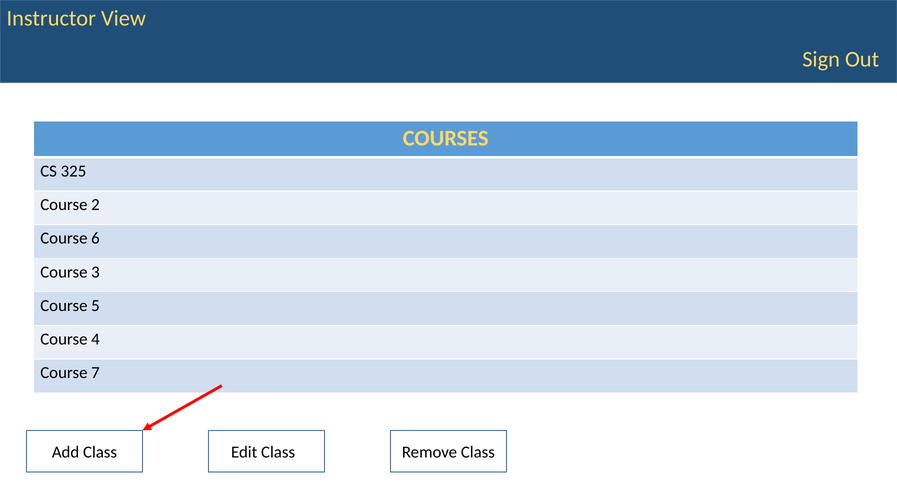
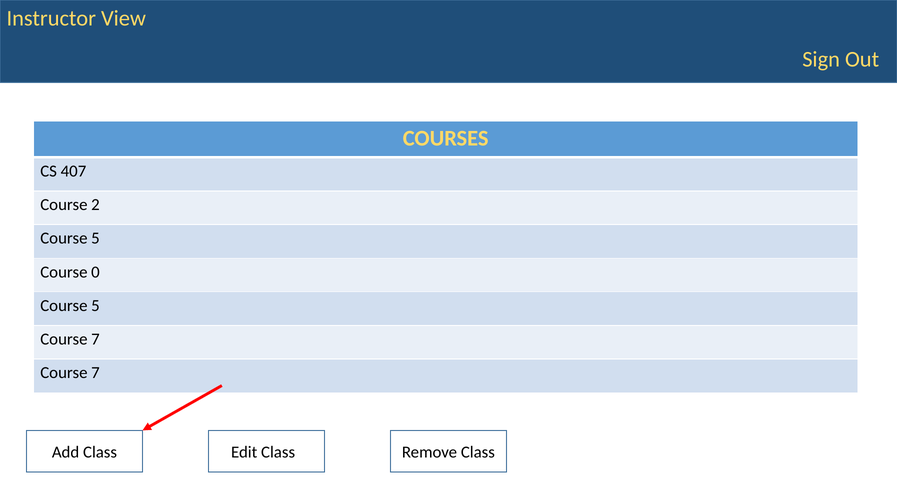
325: 325 -> 407 (73, 171)
6: 6 -> 5 (95, 239)
3: 3 -> 0 (95, 272)
4: 4 -> 7 (95, 340)
